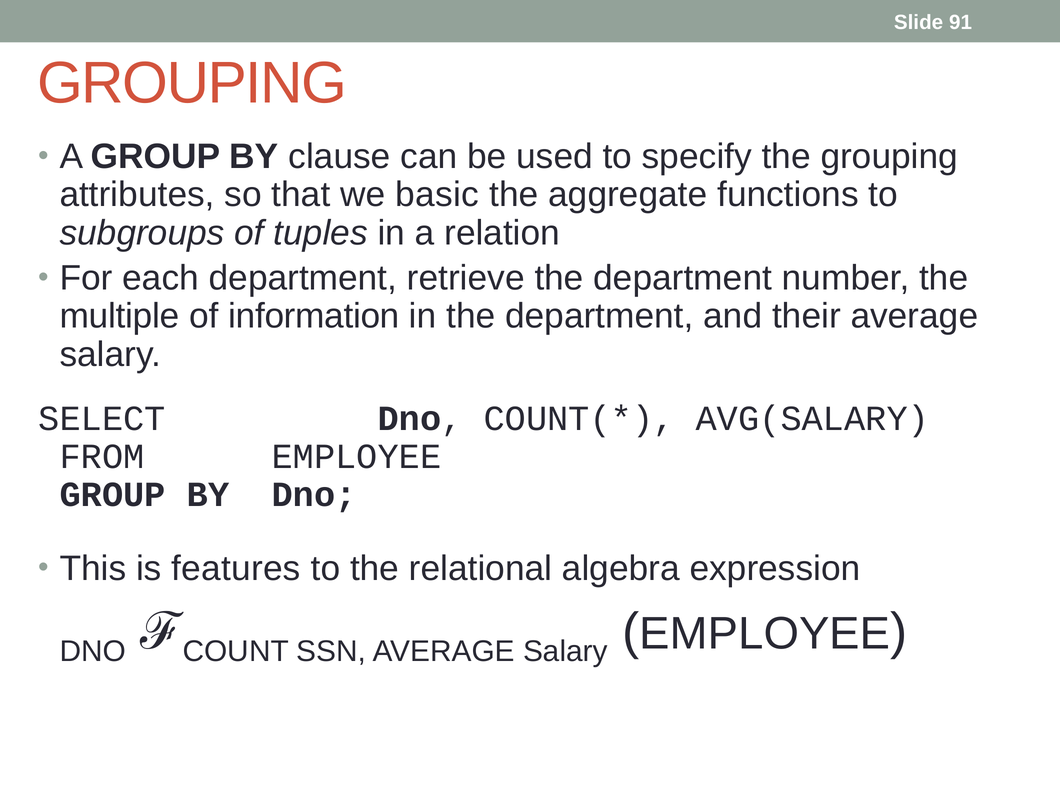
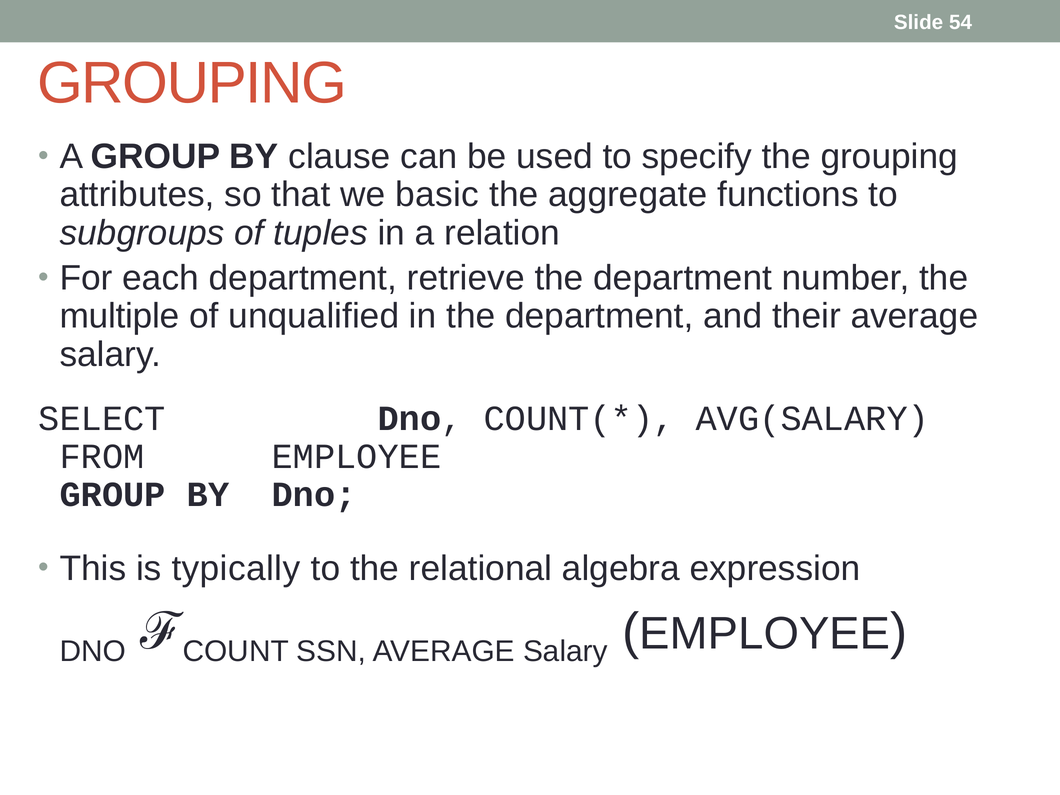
91: 91 -> 54 (961, 23)
information: information -> unqualified (314, 316)
features: features -> typically (236, 568)
